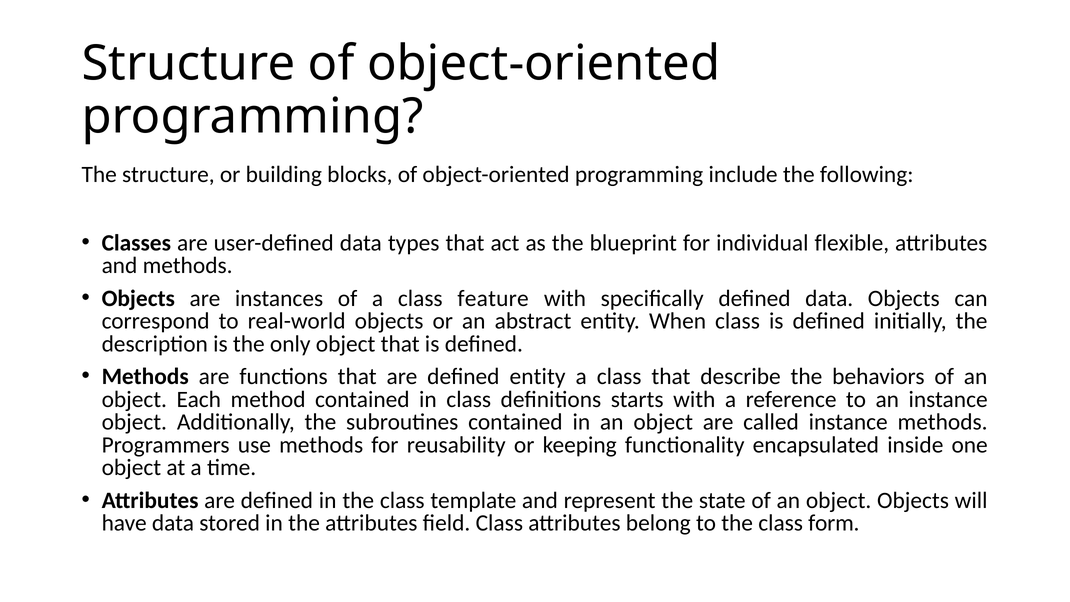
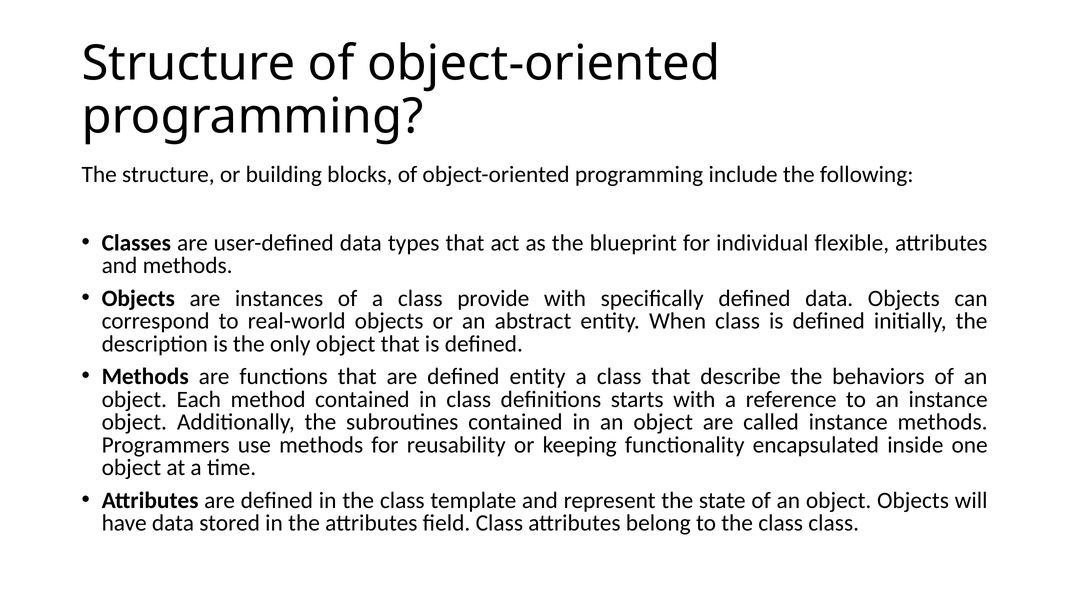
feature: feature -> provide (493, 298)
class form: form -> class (834, 523)
